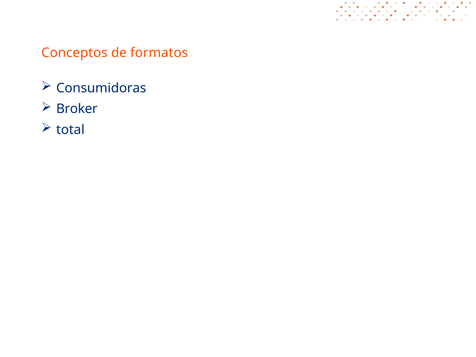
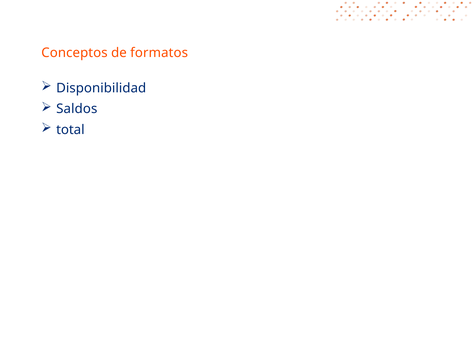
Consumidoras: Consumidoras -> Disponibilidad (101, 88)
Broker: Broker -> Saldos (77, 109)
